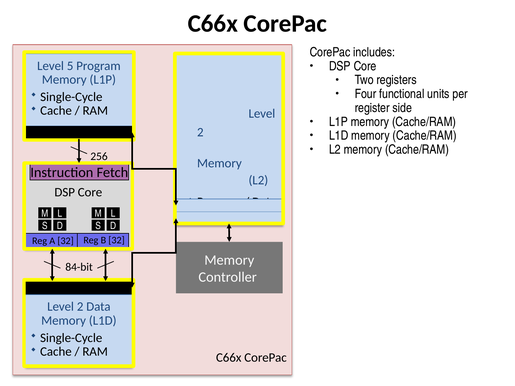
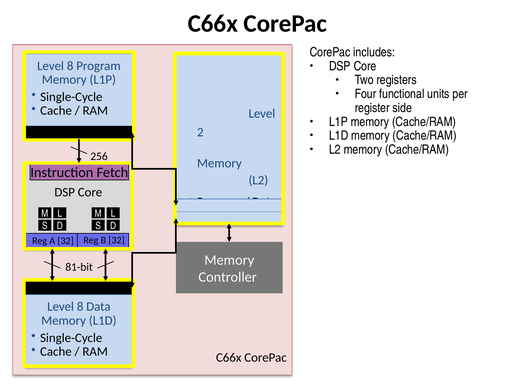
5: 5 -> 8 (70, 66)
84-bit: 84-bit -> 81-bit (79, 267)
2: 2 -> 8 (80, 307)
